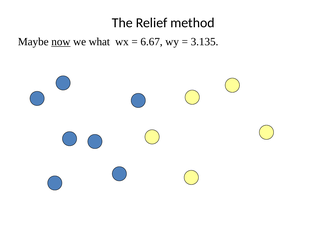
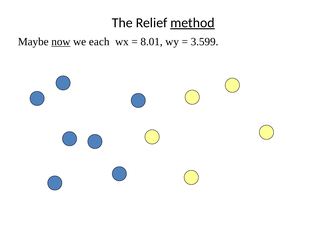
method underline: none -> present (192, 23)
what: what -> each (99, 42)
6.67: 6.67 -> 8.01 (152, 42)
3.135: 3.135 -> 3.599 (205, 42)
